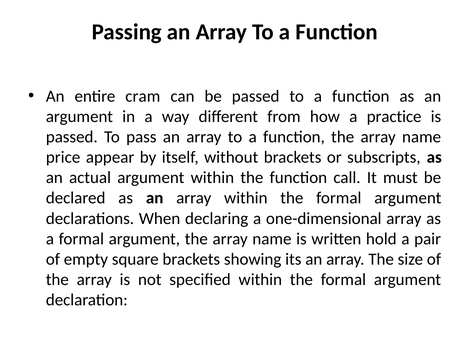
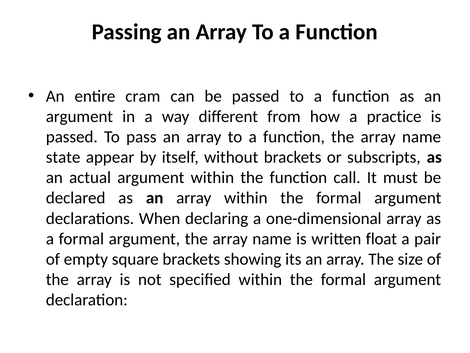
price: price -> state (63, 157)
hold: hold -> float (381, 238)
